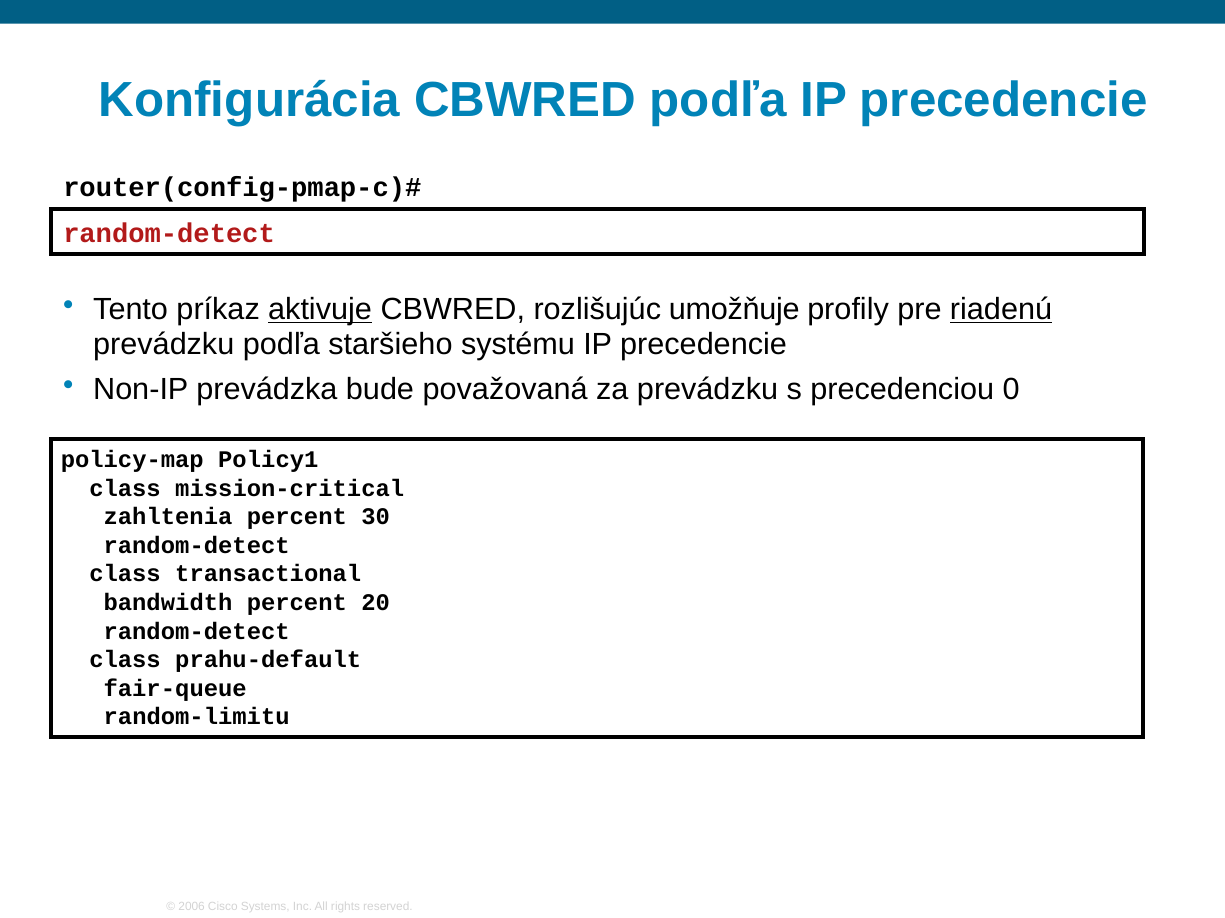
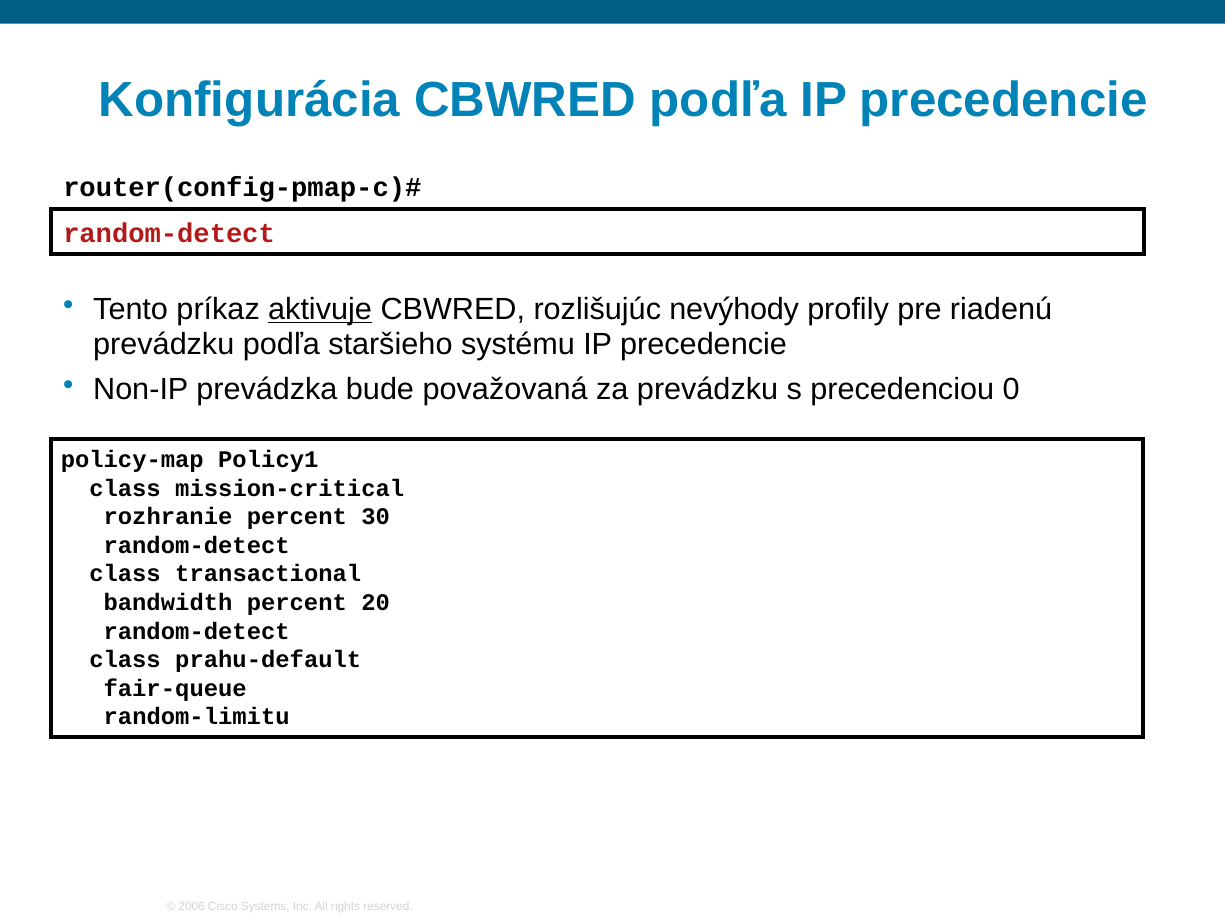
umožňuje: umožňuje -> nevýhody (734, 310)
riadenú underline: present -> none (1001, 310)
zahltenia: zahltenia -> rozhranie (168, 517)
